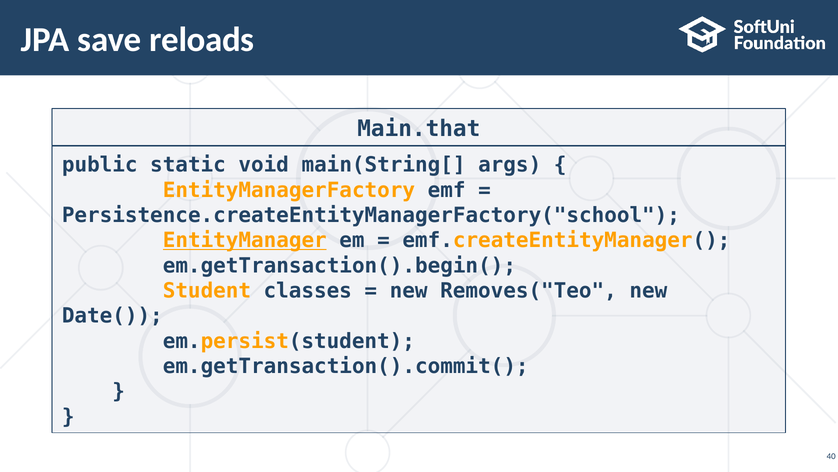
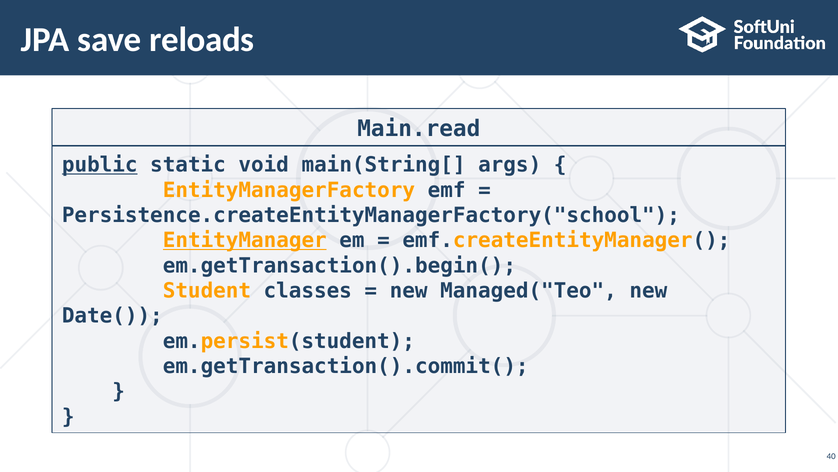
Main.that: Main.that -> Main.read (419, 128)
public underline: none -> present (100, 165)
Removes("Teo: Removes("Teo -> Managed("Teo (529, 291)
